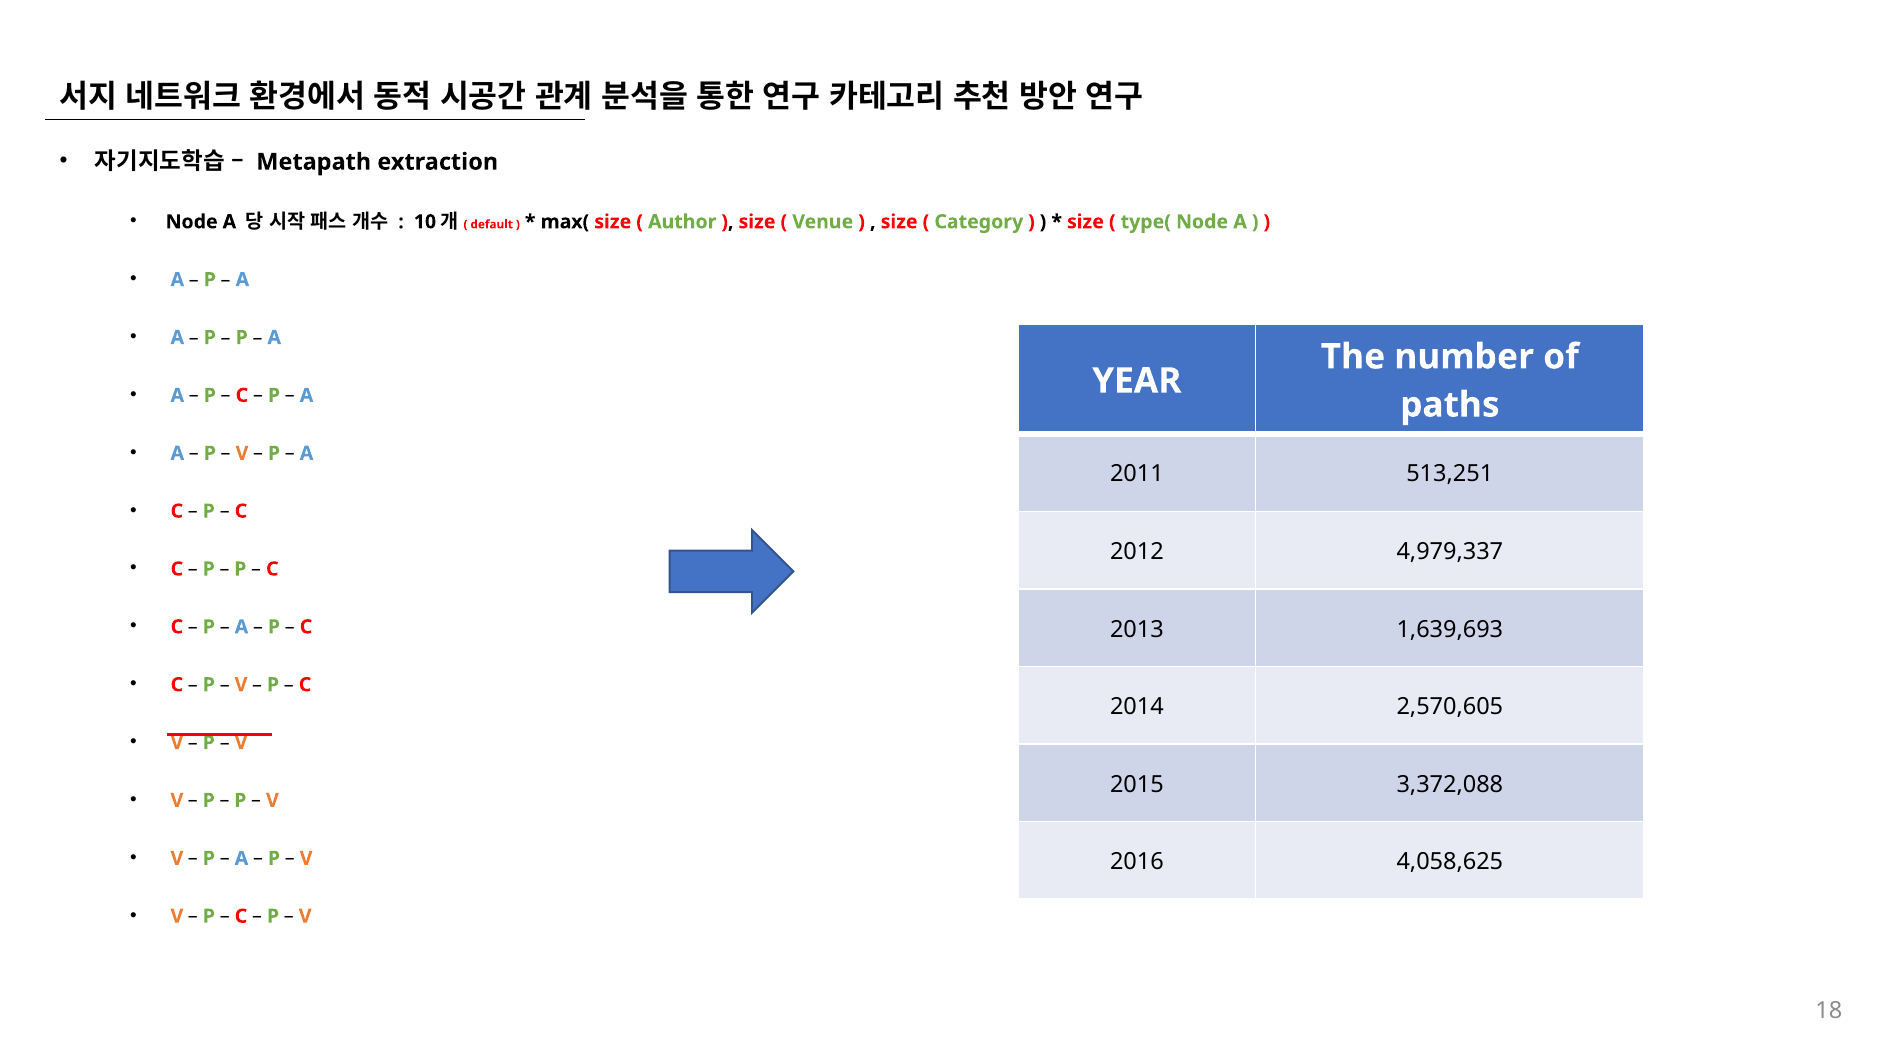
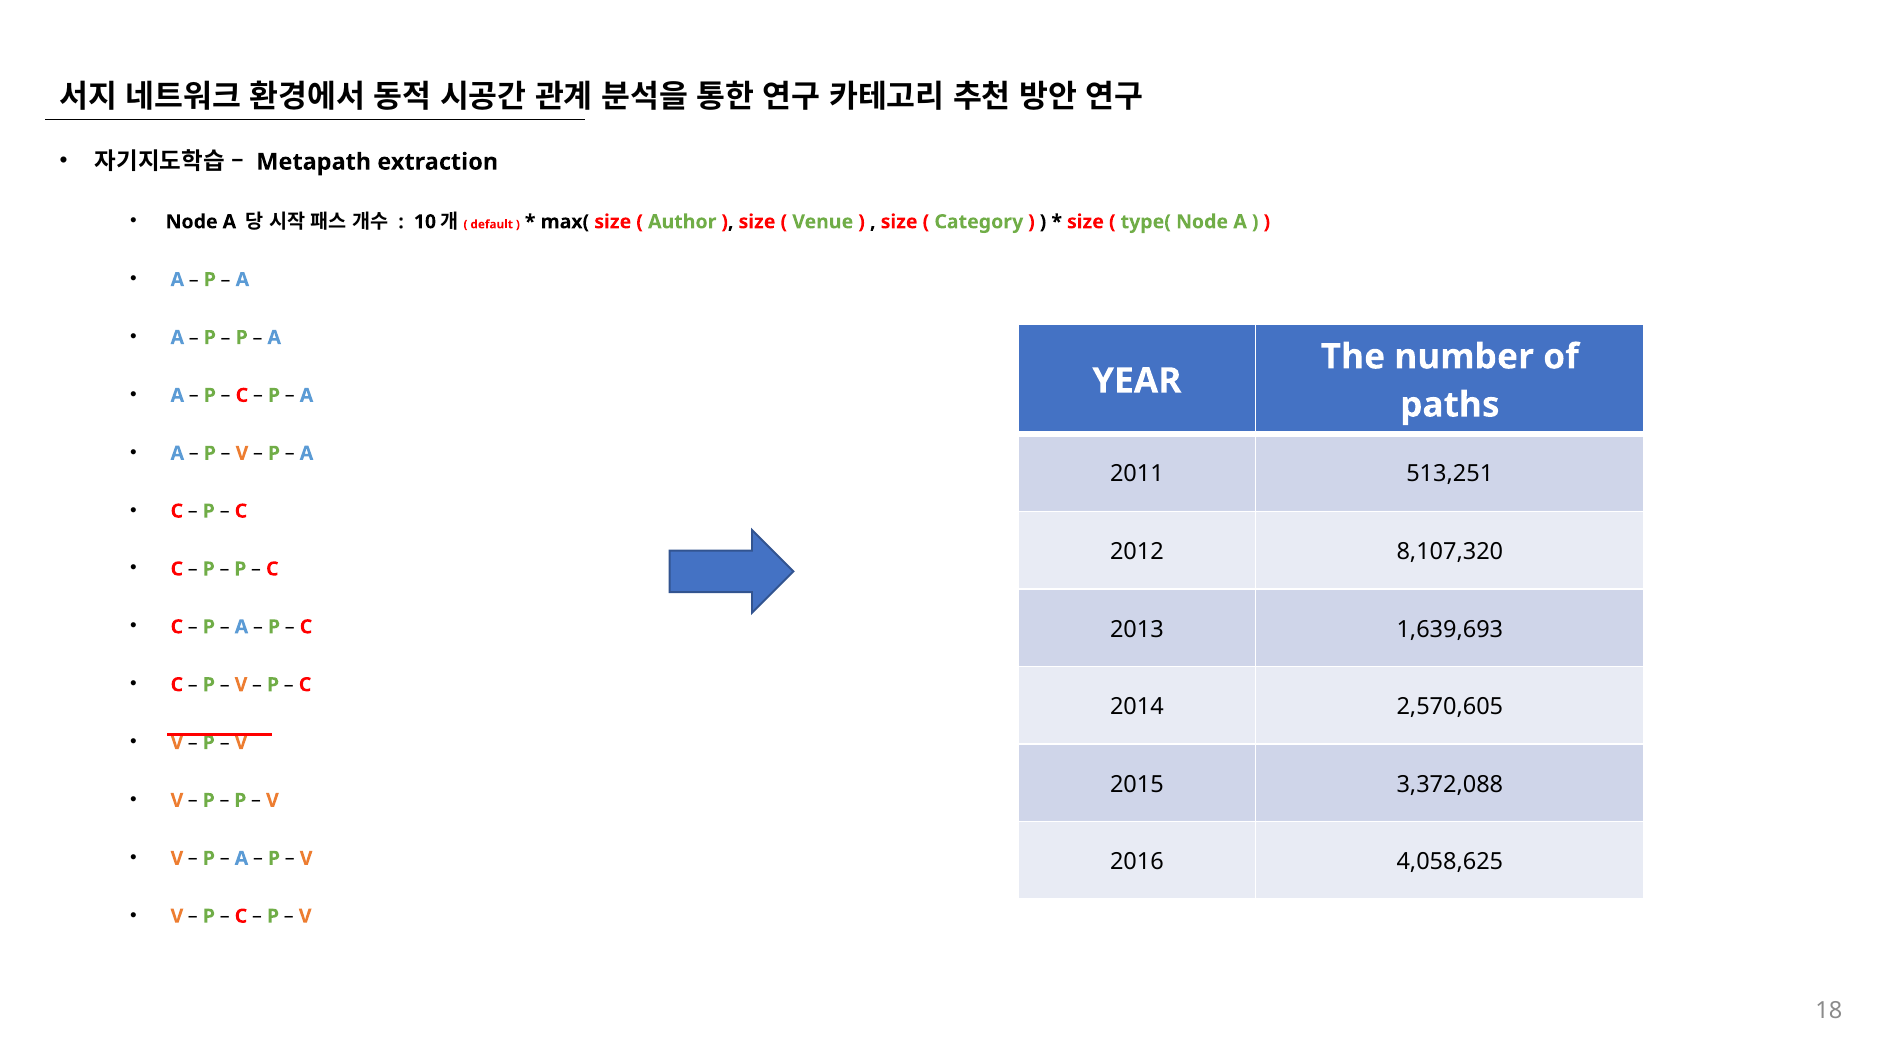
4,979,337: 4,979,337 -> 8,107,320 (1450, 552)
